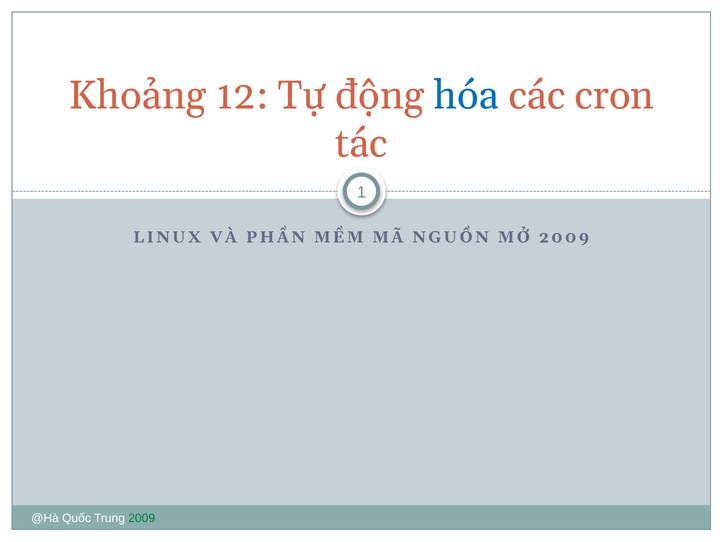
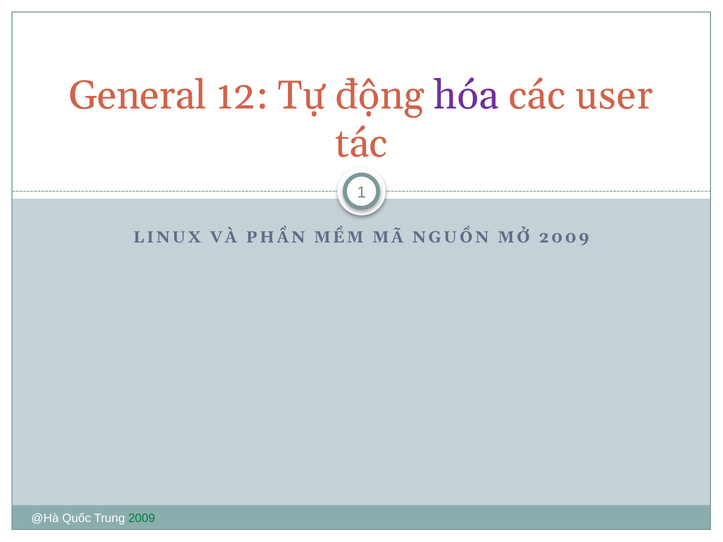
Khoảng: Khoảng -> General (138, 96)
hóa colour: blue -> purple (466, 96)
cron: cron -> user (614, 96)
